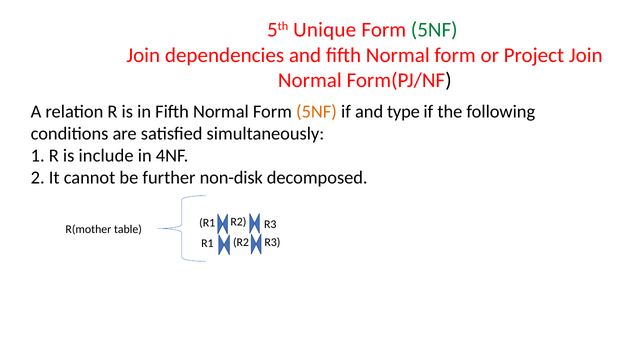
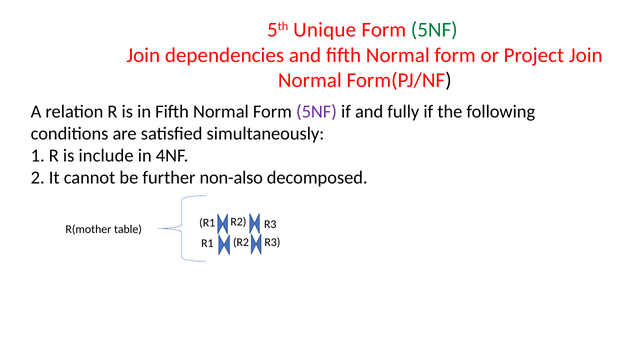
5NF colour: orange -> purple (316, 112)
type: type -> fully (403, 112)
non-disk: non-disk -> non-also (231, 178)
